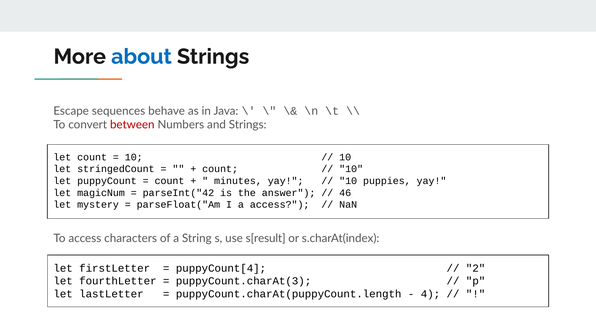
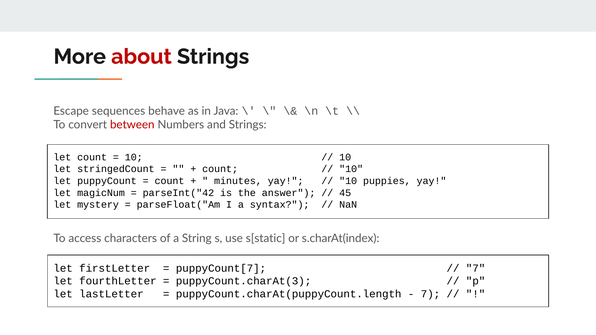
about colour: blue -> red (141, 57)
46: 46 -> 45 (345, 193)
a access: access -> syntax (280, 205)
s[result: s[result -> s[static (266, 239)
puppyCount[4: puppyCount[4 -> puppyCount[7 (221, 268)
2: 2 -> 7 (476, 268)
4: 4 -> 7 (430, 294)
